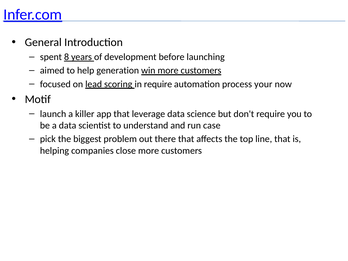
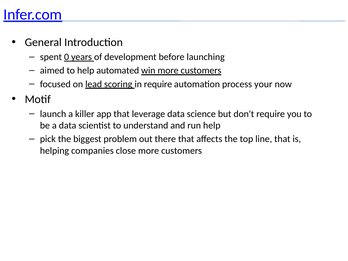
8: 8 -> 0 (67, 57)
generation: generation -> automated (118, 71)
run case: case -> help (212, 125)
